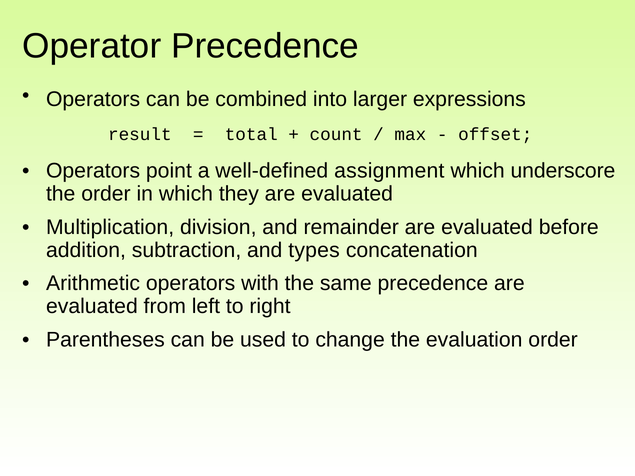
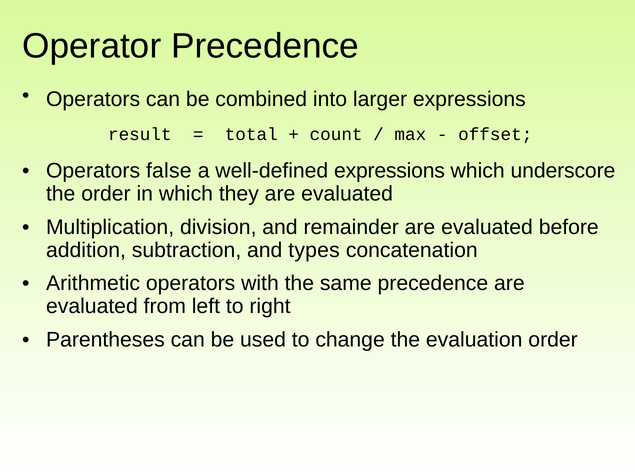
point: point -> false (169, 171)
well-defined assignment: assignment -> expressions (390, 171)
